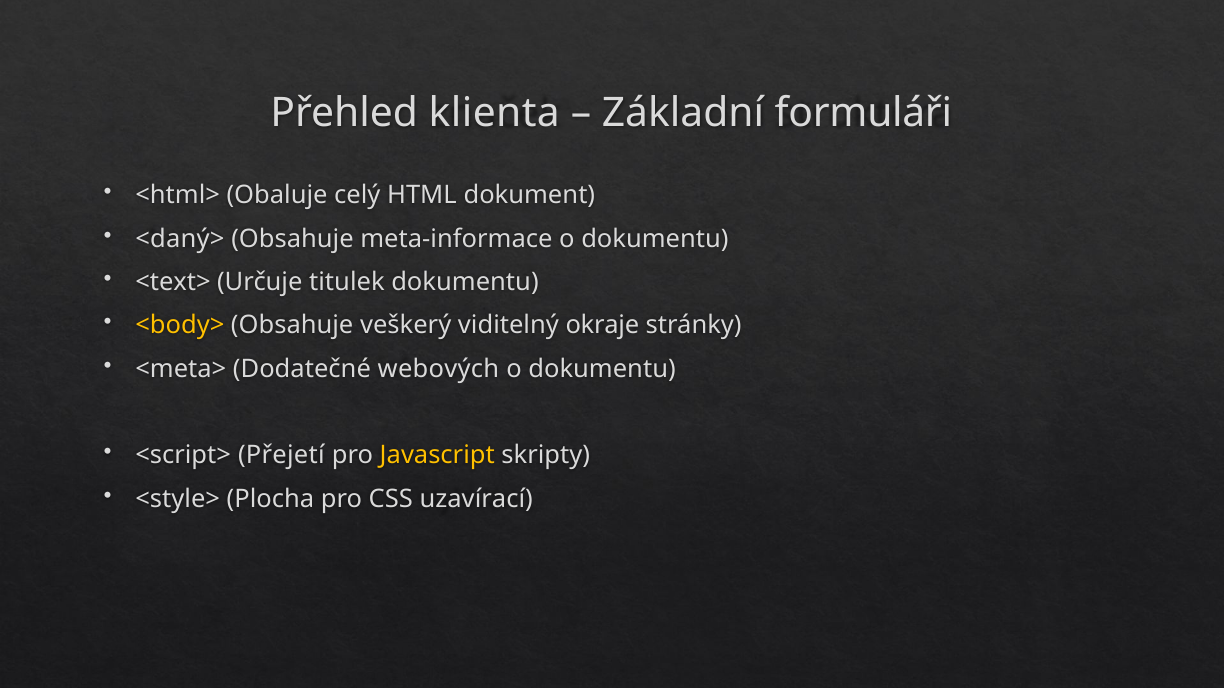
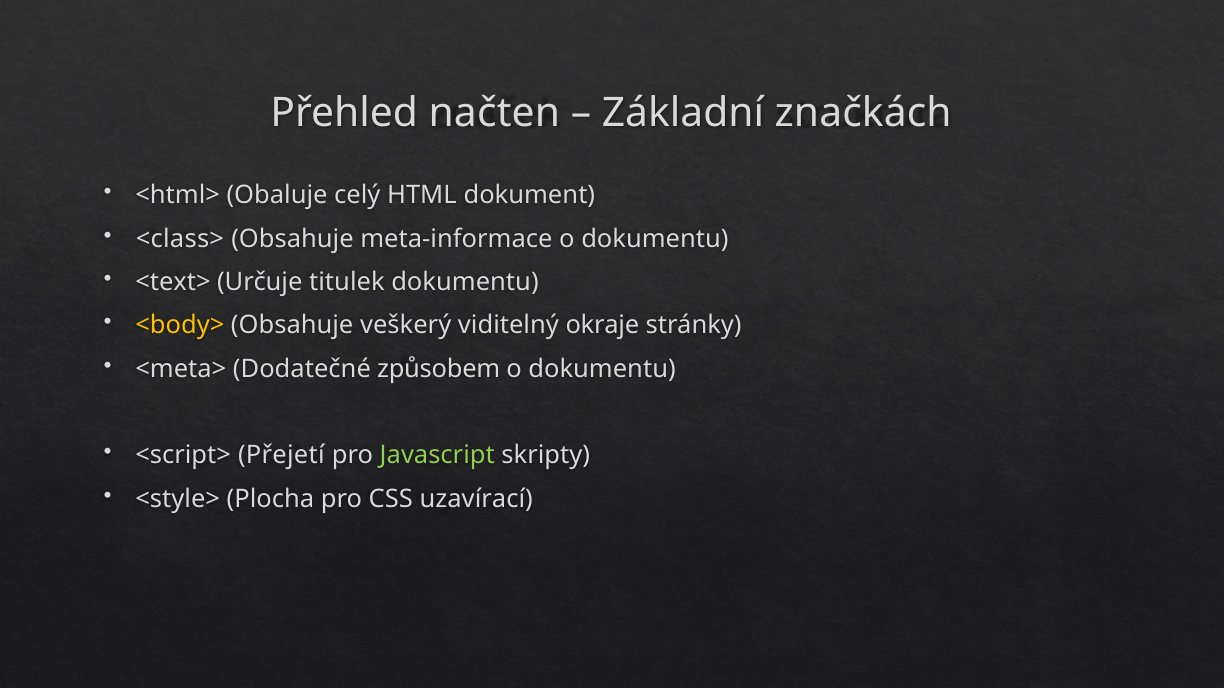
klienta: klienta -> načten (494, 113)
formuláři: formuláři -> značkách (863, 113)
<daný>: <daný> -> <class> (180, 239)
webových: webových -> způsobem (439, 369)
Javascript colour: yellow -> light green (437, 456)
